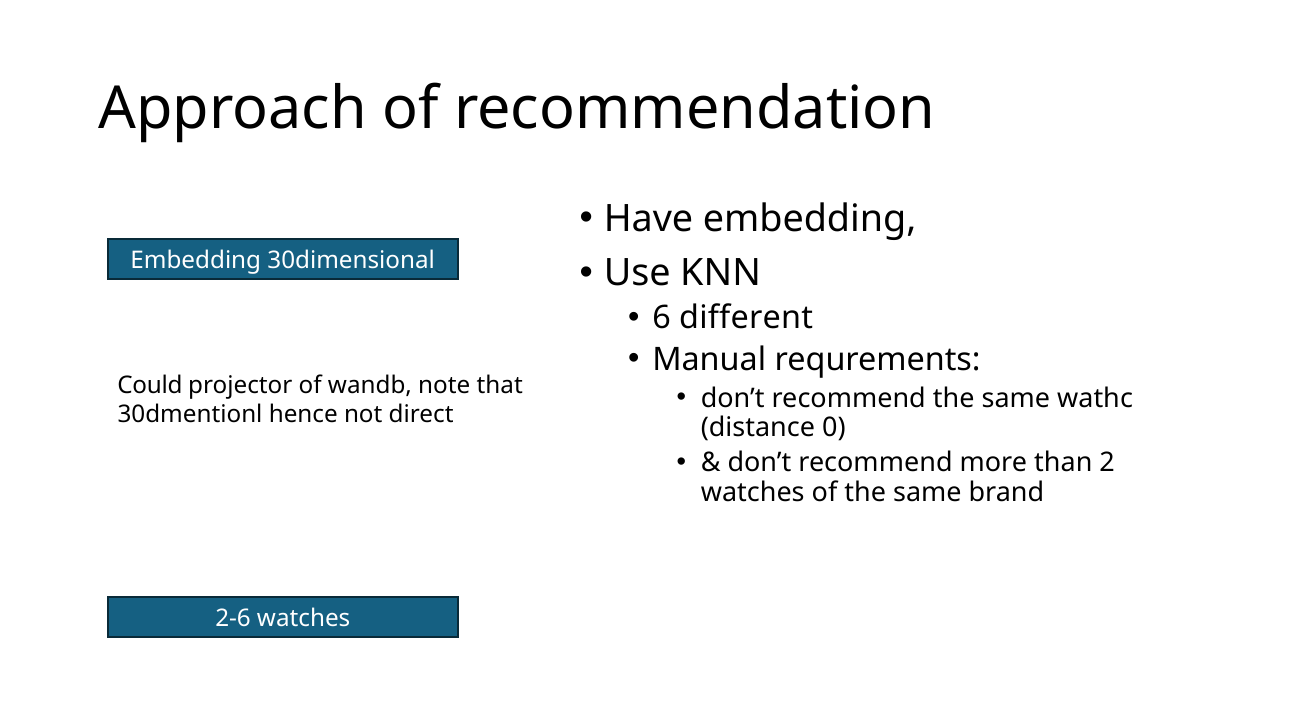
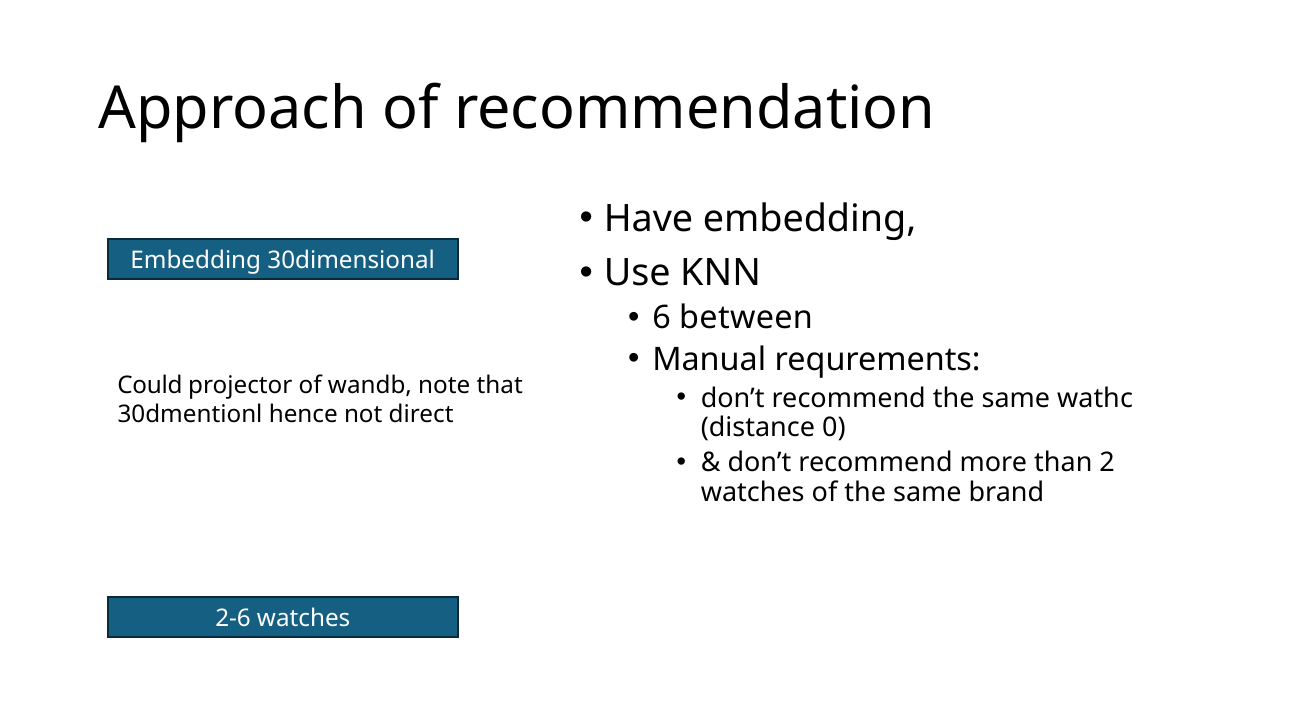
different: different -> between (746, 318)
